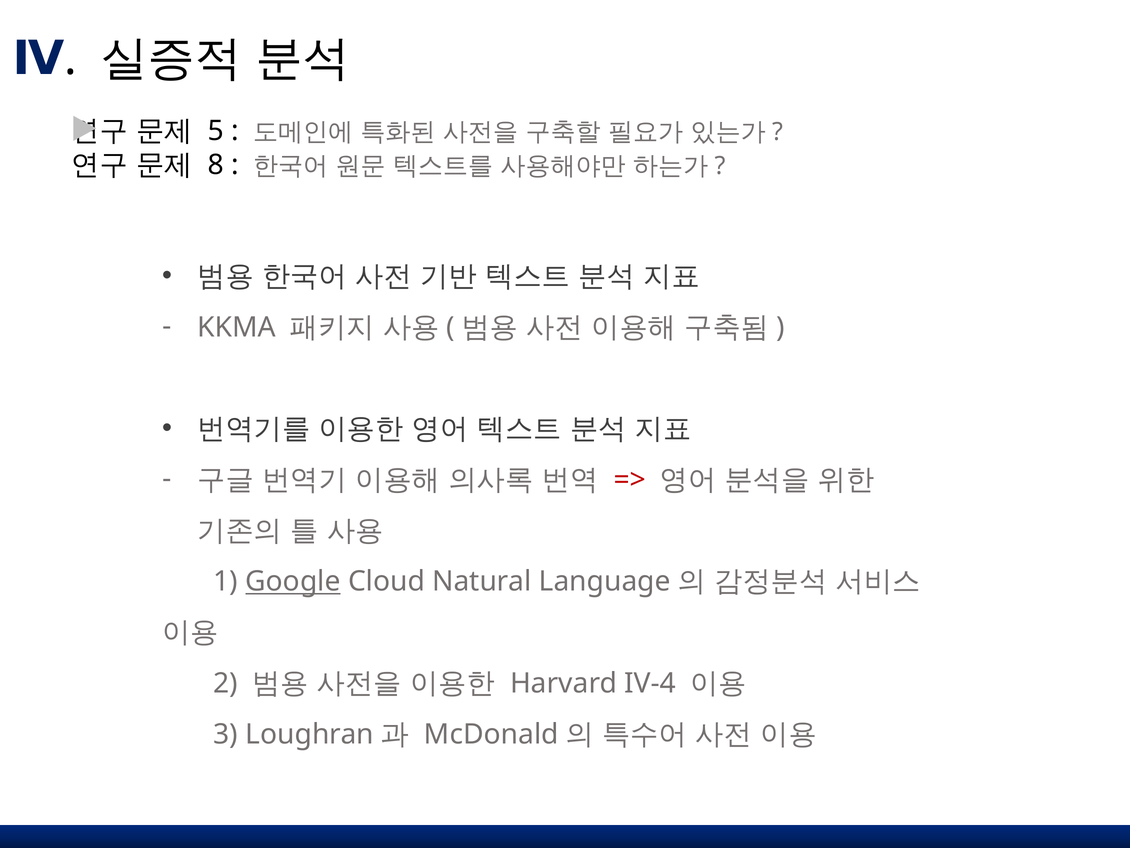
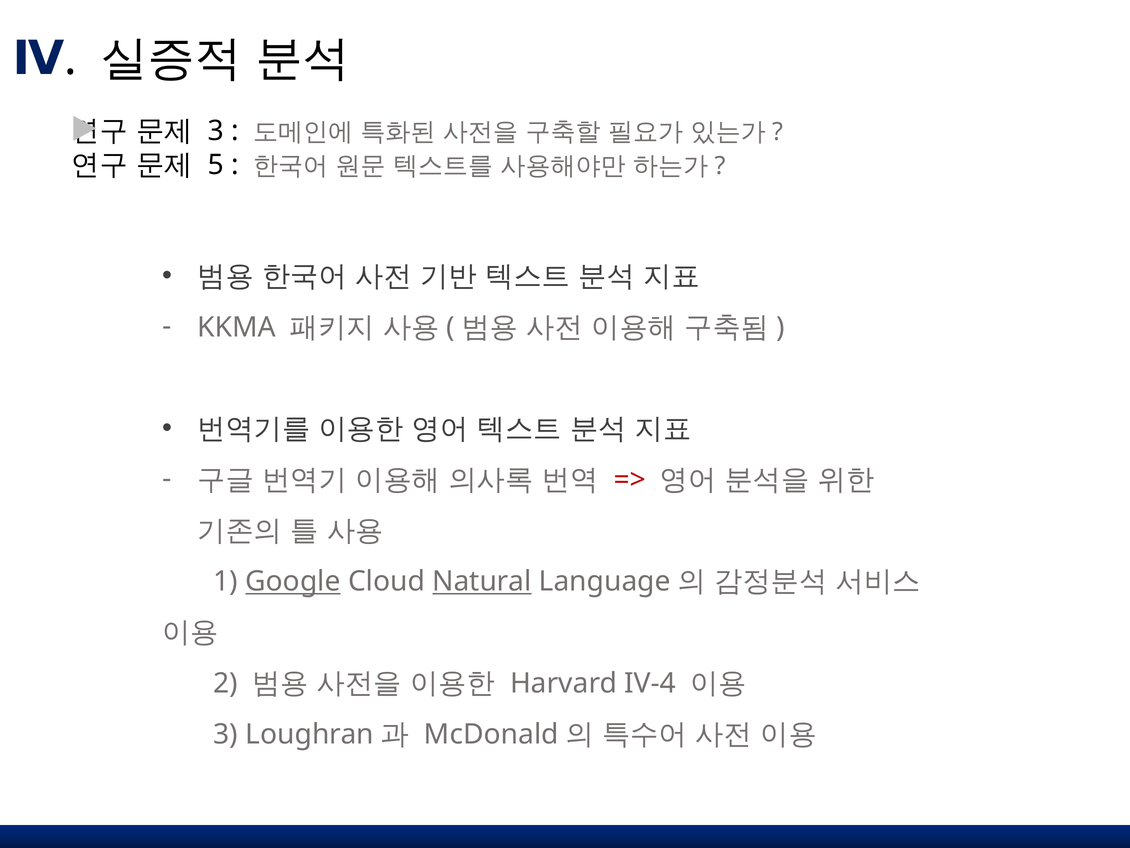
5: 5 -> 3 (216, 131)
8: 8 -> 5 (216, 165)
Natural underline: none -> present (482, 581)
